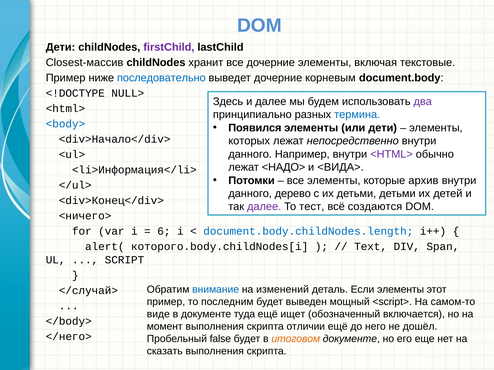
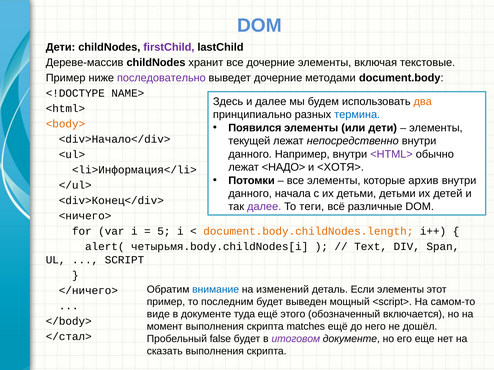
Closest-массив: Closest-массив -> Дереве-массив (85, 63)
последовательно colour: blue -> purple (161, 78)
корневым: корневым -> методами (330, 78)
NULL>: NULL> -> NAME> (128, 93)
два colour: purple -> orange (423, 102)
<body> colour: blue -> orange (65, 124)
которых: которых -> текущей (249, 141)
<ВИДА>: <ВИДА> -> <ХОТЯ> (341, 167)
дерево: дерево -> начала (293, 194)
тест: тест -> теги (312, 207)
создаются: создаются -> различные (375, 207)
6: 6 -> 5 (164, 232)
document.body.childNodes.length colour: blue -> orange (308, 232)
которого.body.childNodes[i: которого.body.childNodes[i -> четырьмя.body.childNodes[i (220, 247)
</случай>: </случай> -> </ничего> (88, 291)
ищет: ищет -> этого (293, 314)
отличии: отличии -> matches (306, 327)
</него>: </него> -> </стал> (69, 337)
итоговом colour: orange -> purple (296, 339)
